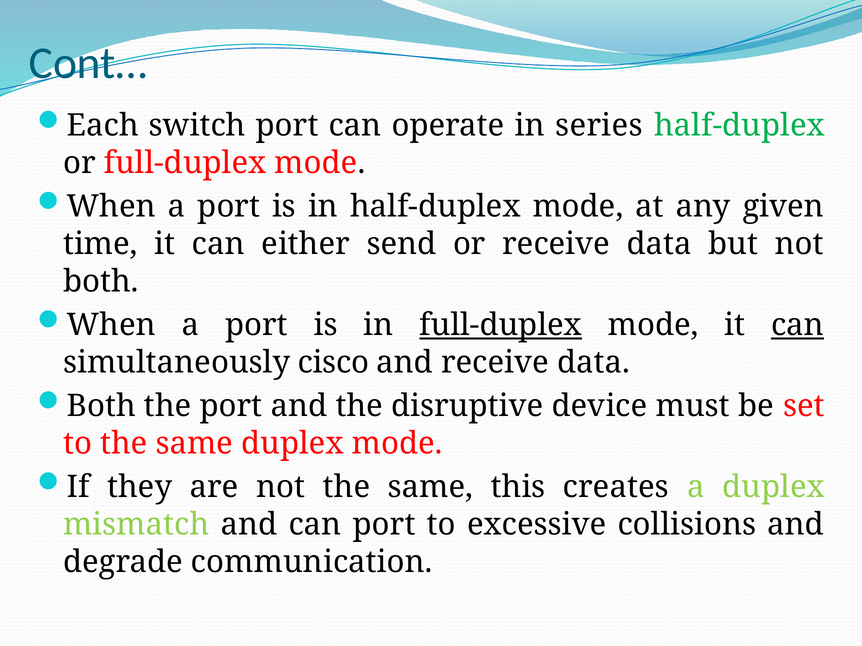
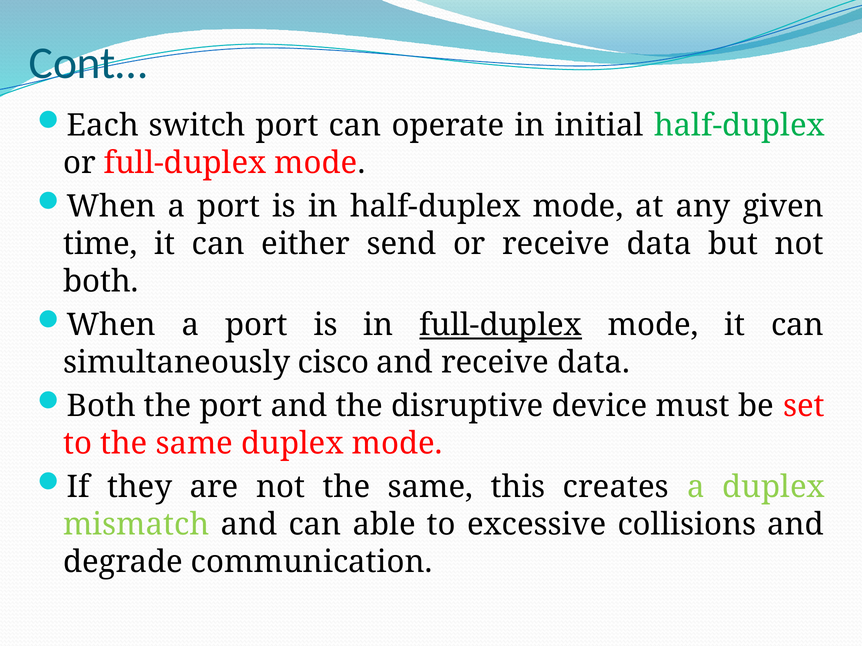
series: series -> initial (599, 126)
can underline: present -> none (798, 325)
can port: port -> able (384, 525)
